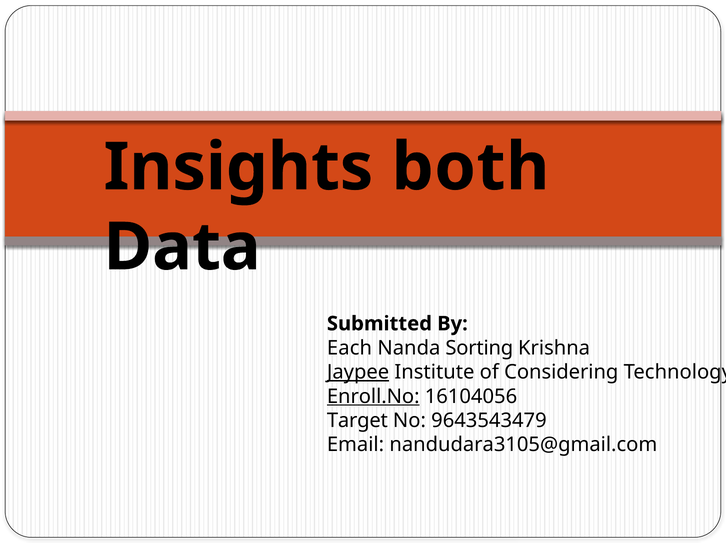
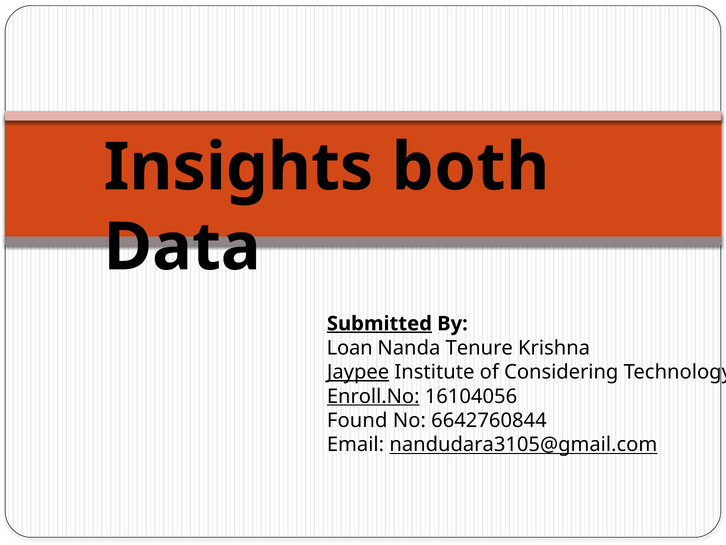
Submitted underline: none -> present (379, 323)
Each: Each -> Loan (350, 348)
Sorting: Sorting -> Tenure (479, 348)
Target: Target -> Found (357, 420)
9643543479: 9643543479 -> 6642760844 (489, 420)
nandudara3105@gmail.com underline: none -> present (523, 444)
